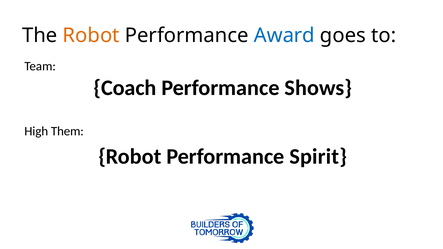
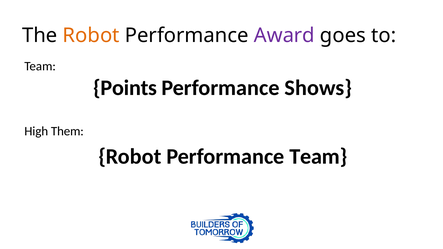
Award colour: blue -> purple (284, 35)
Coach: Coach -> Points (125, 88)
Performance Spirit: Spirit -> Team (318, 157)
